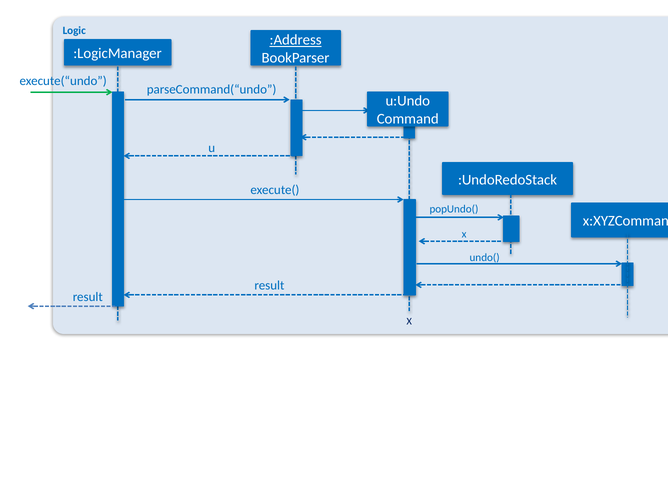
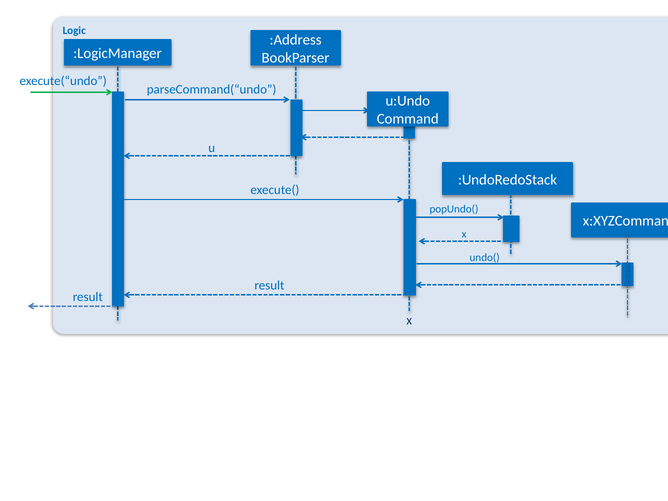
:Address underline: present -> none (296, 40)
